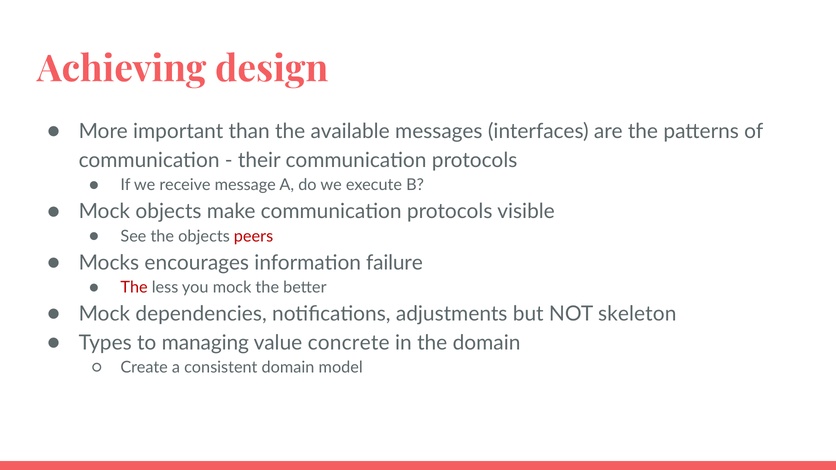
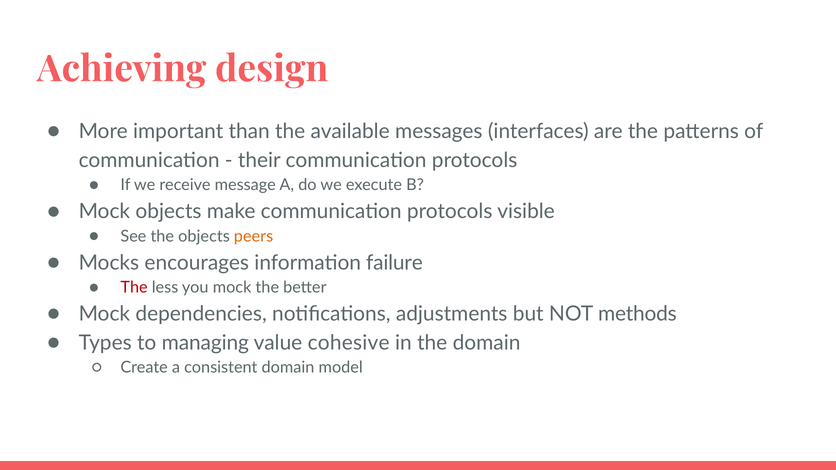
peers colour: red -> orange (254, 236)
skeleton: skeleton -> methods (637, 314)
concrete: concrete -> cohesive (349, 343)
